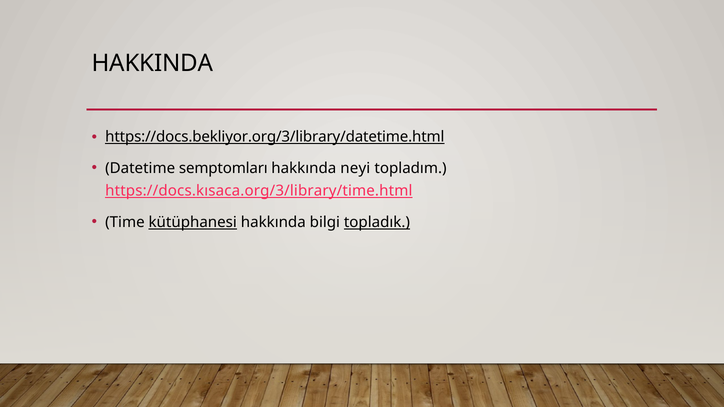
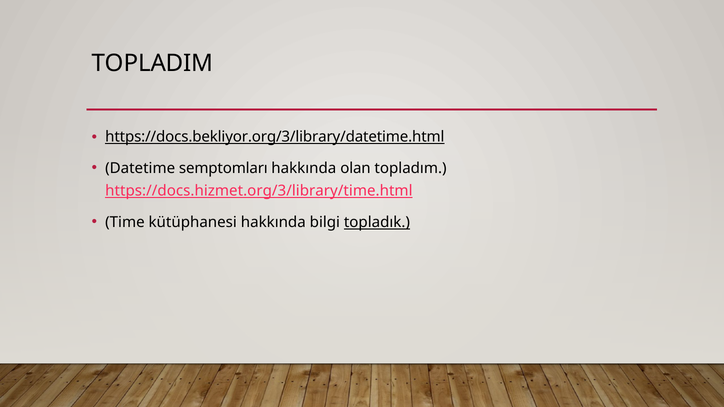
HAKKINDA: HAKKINDA -> TOPLADIM (152, 63)
neyi: neyi -> olan (355, 168)
https://docs.kısaca.org/3/library/time.html: https://docs.kısaca.org/3/library/time.html -> https://docs.hizmet.org/3/library/time.html (259, 191)
kütüphanesi underline: present -> none (193, 222)
